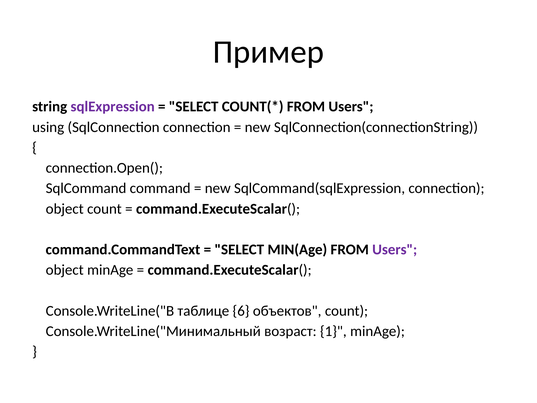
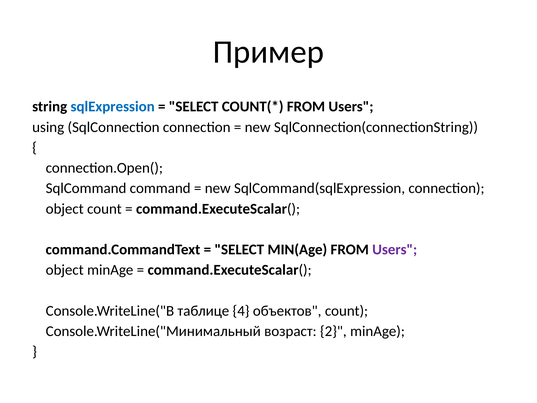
sqlExpression colour: purple -> blue (113, 107)
6: 6 -> 4 (241, 311)
1: 1 -> 2 (333, 331)
